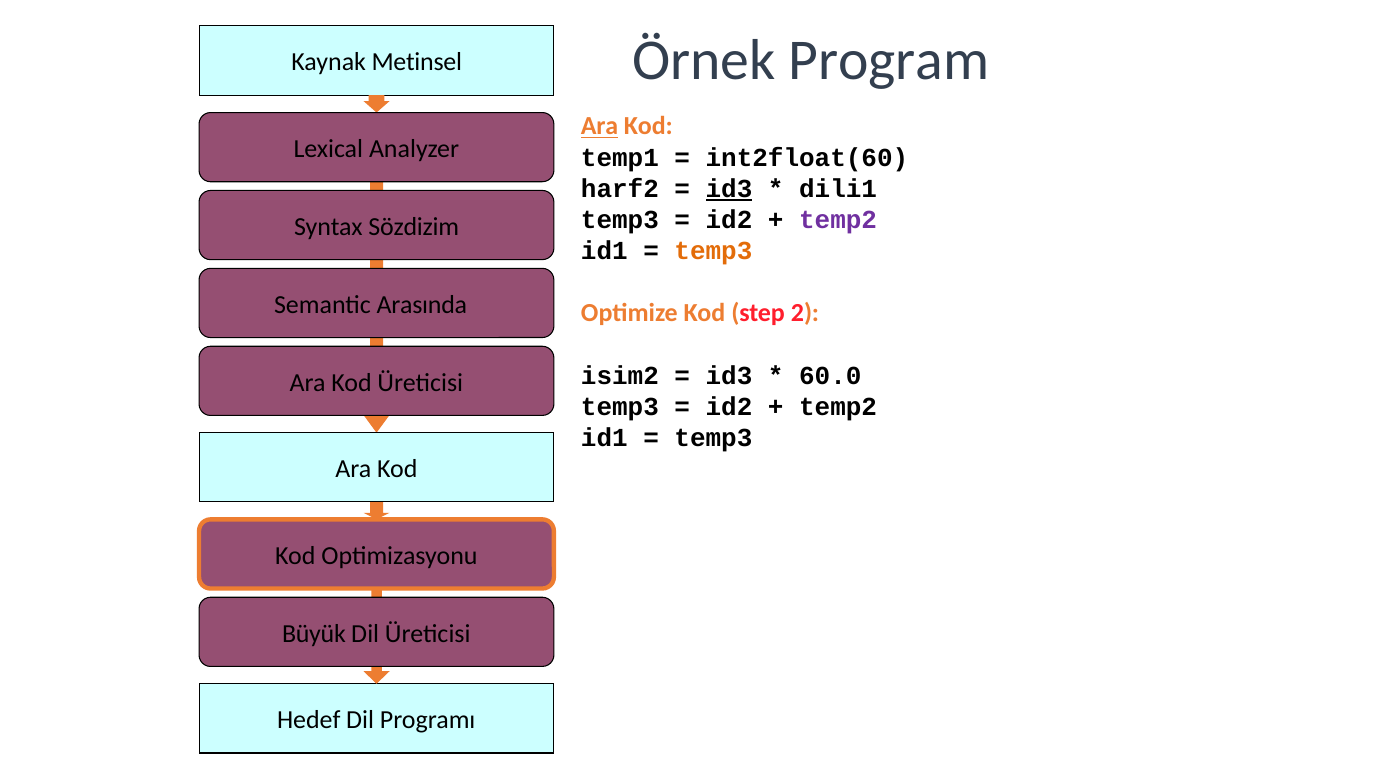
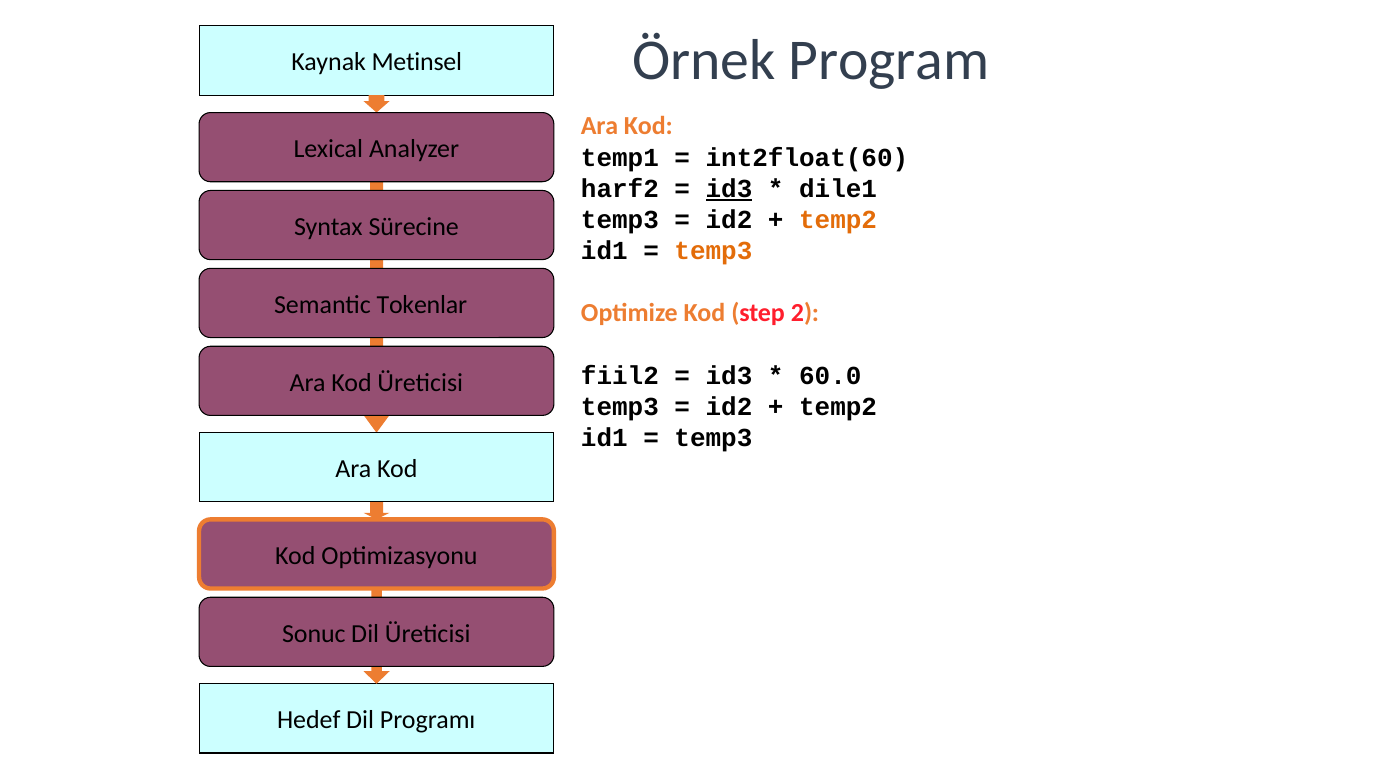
Ara underline: present -> none (600, 126)
dili1: dili1 -> dile1 (838, 189)
temp2 colour: purple -> orange (838, 220)
Sözdizim: Sözdizim -> Sürecine (414, 227)
Arasında: Arasında -> Tokenlar (422, 305)
isim2: isim2 -> fiil2 (620, 376)
Büyük: Büyük -> Sonuc (314, 634)
